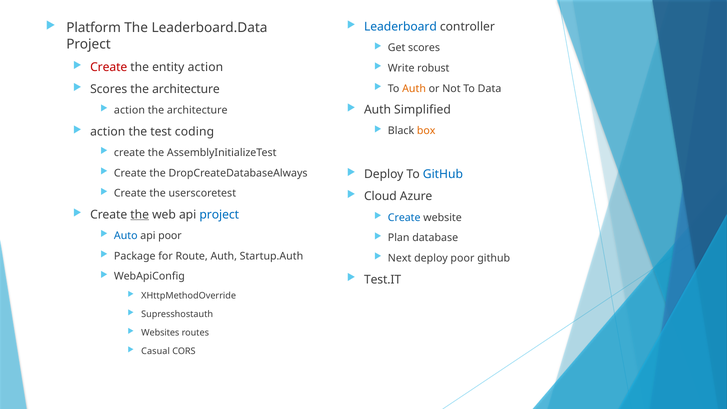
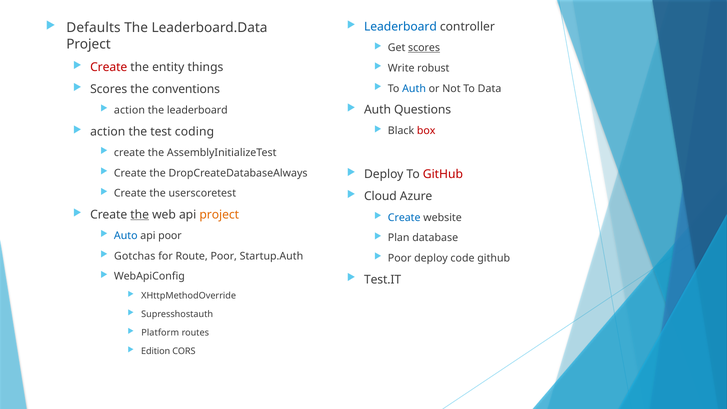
Platform: Platform -> Defaults (93, 28)
scores underline: none -> present (424, 48)
entity action: action -> things (205, 67)
architecture: architecture -> conventions (186, 89)
Auth colour: orange -> blue (414, 89)
Simplified: Simplified -> Questions (423, 110)
architecture: architecture -> leaderboard (197, 110)
box colour: orange -> red (426, 131)
GitHub colour: blue -> red (443, 174)
project colour: blue -> orange (219, 215)
Package: Package -> Gotchas (135, 256)
Route Auth: Auth -> Poor (224, 256)
Next: Next -> Poor (400, 258)
deploy poor: poor -> code (462, 258)
Websites: Websites -> Platform (160, 333)
Casual: Casual -> Edition (156, 351)
